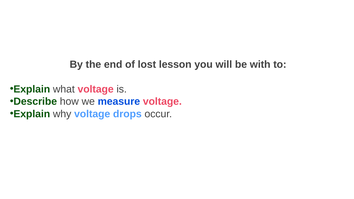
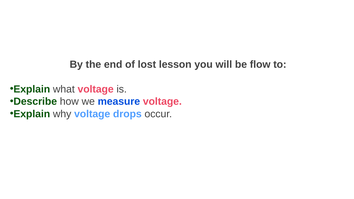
with: with -> flow (260, 64)
